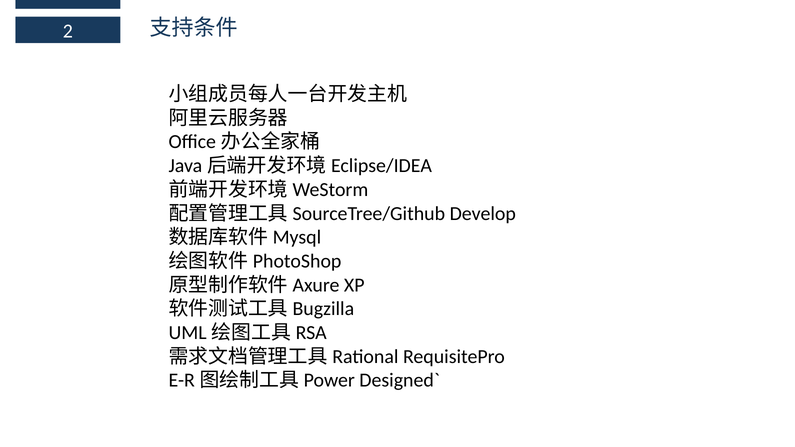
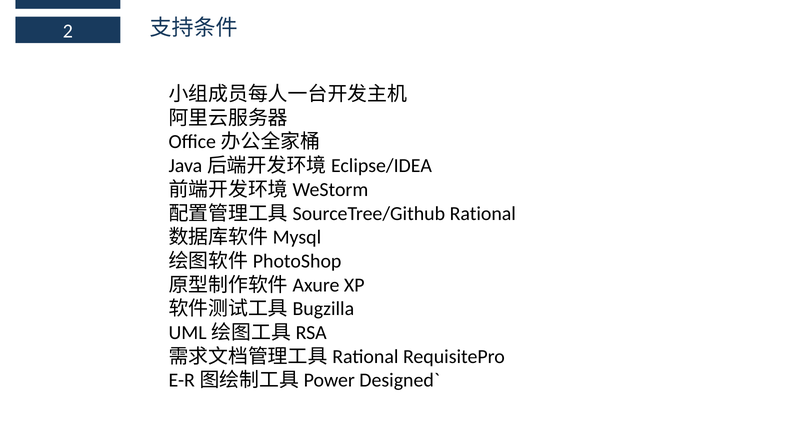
Develop: Develop -> Rational (483, 214)
